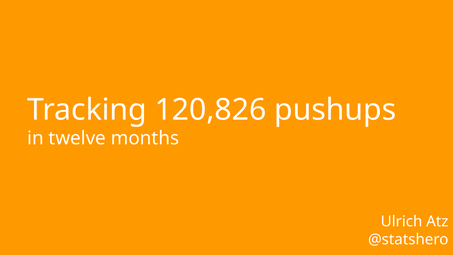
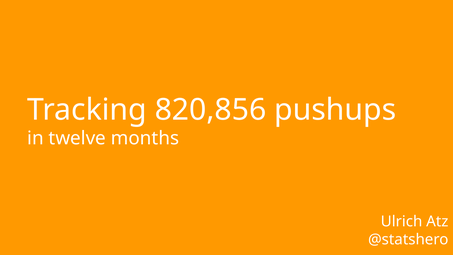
120,826: 120,826 -> 820,856 (211, 110)
